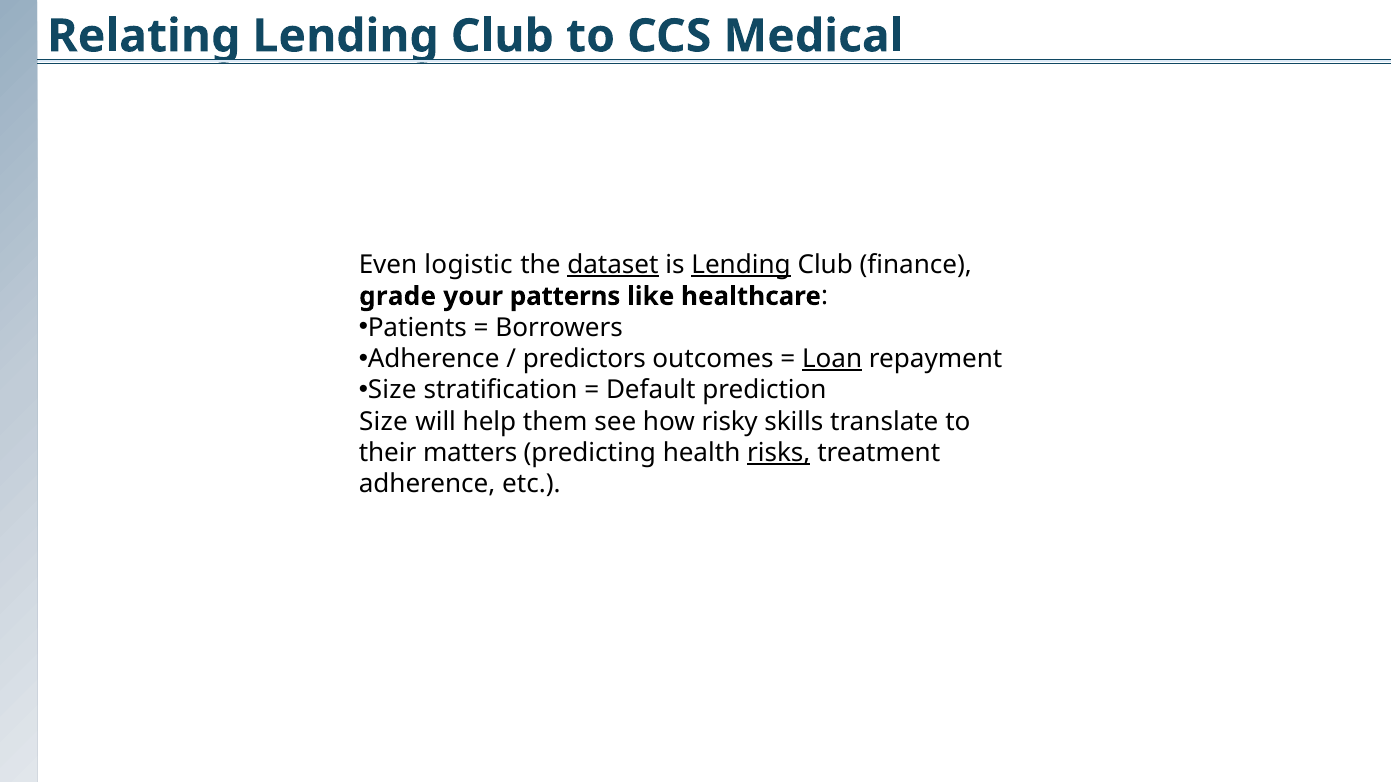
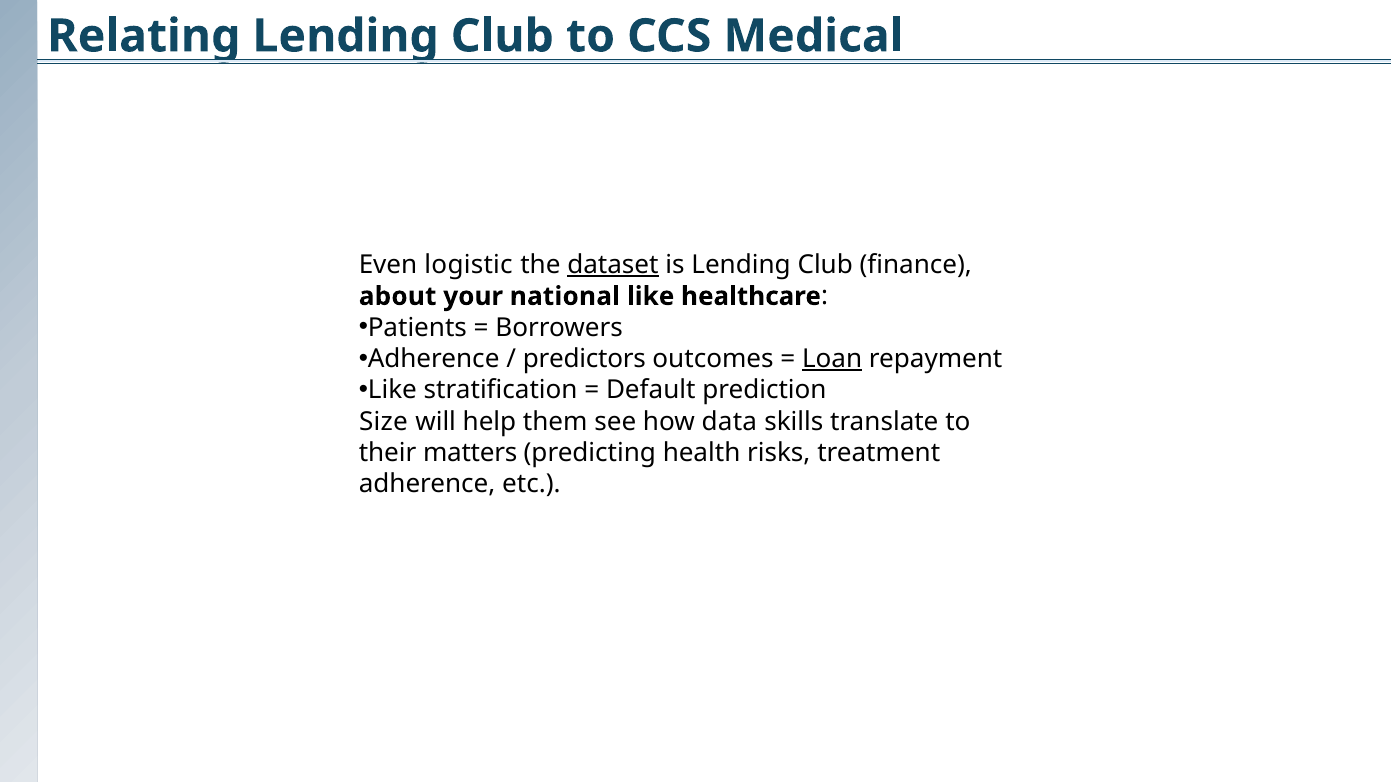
Lending underline: present -> none (741, 265)
grade: grade -> about (398, 296)
patterns: patterns -> national (565, 296)
Size: Size -> Like (392, 390)
risky: risky -> data (729, 422)
risks underline: present -> none (779, 453)
